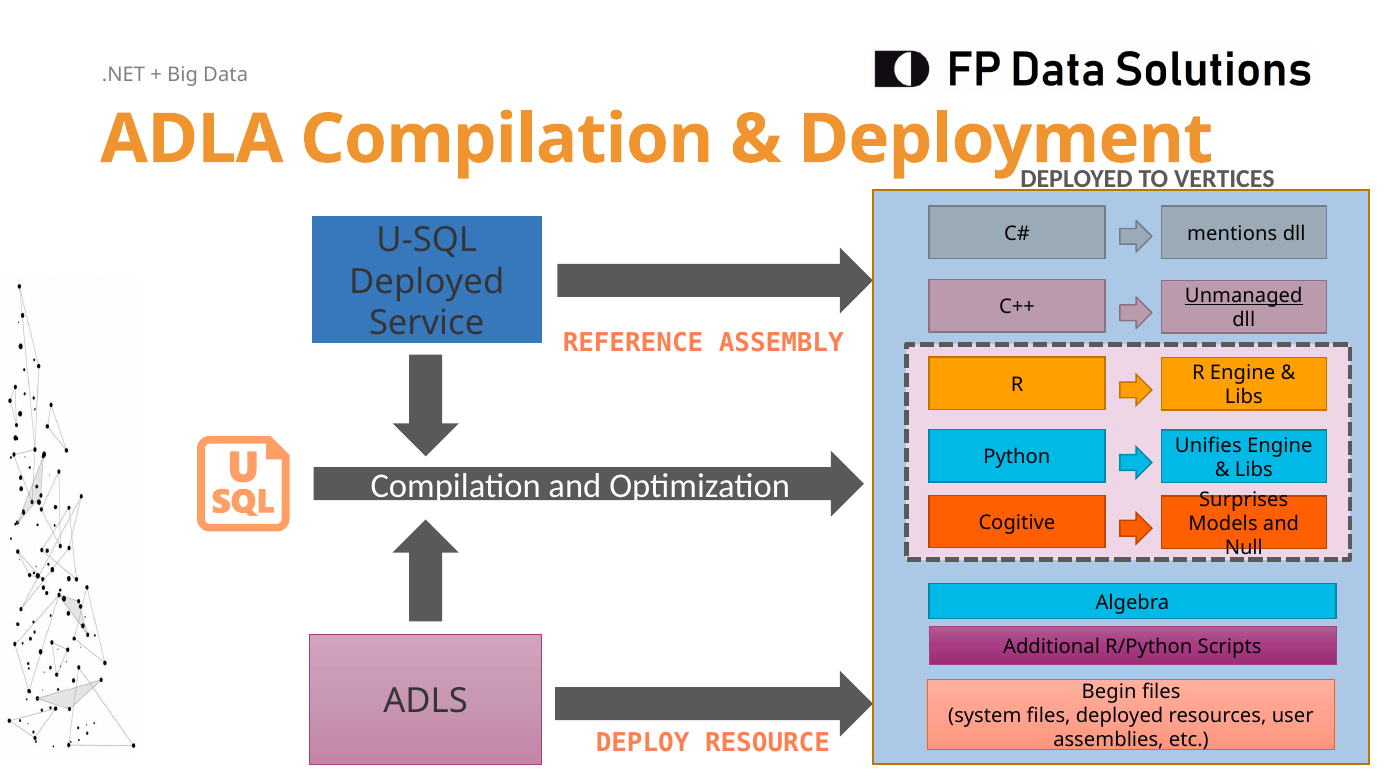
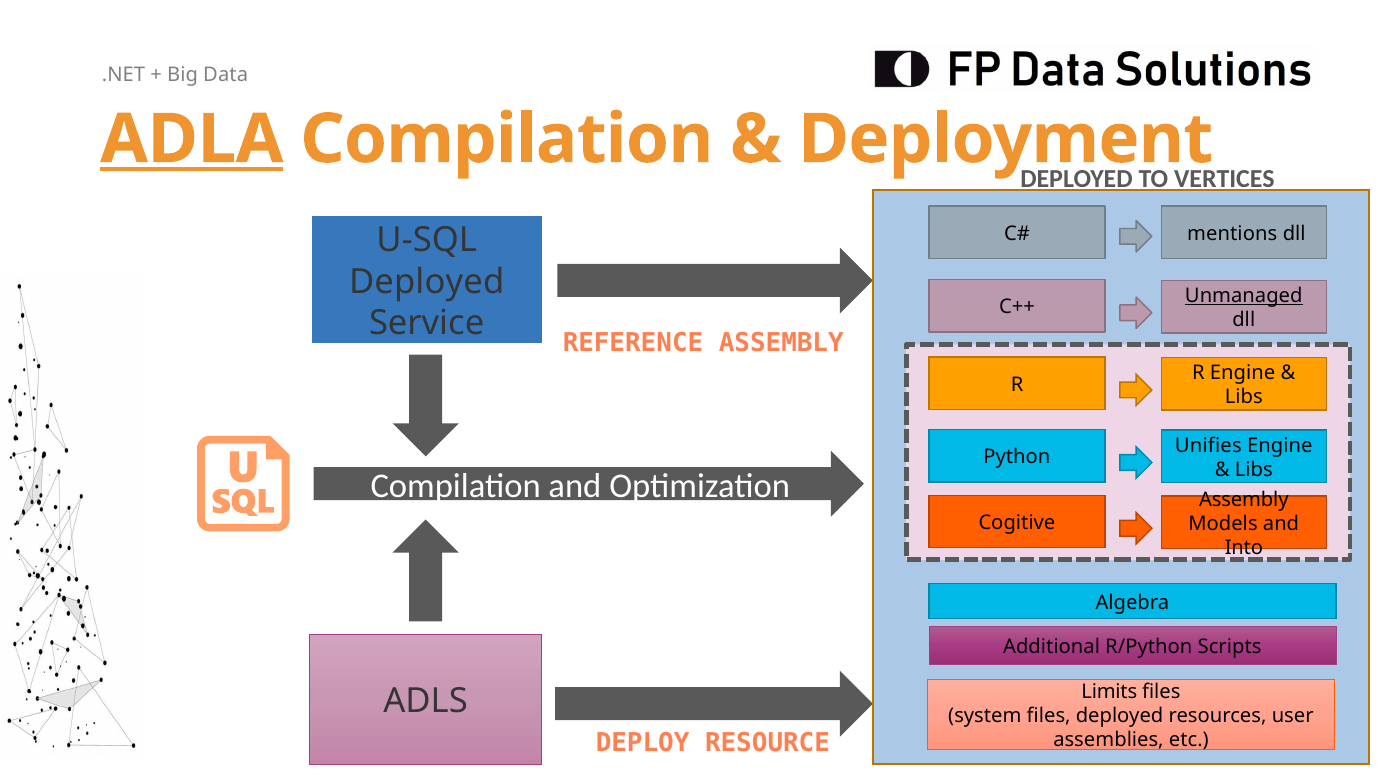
ADLA underline: none -> present (192, 139)
Surprises: Surprises -> Assembly (1244, 500)
Null: Null -> Into (1244, 548)
Begin: Begin -> Limits (1109, 692)
